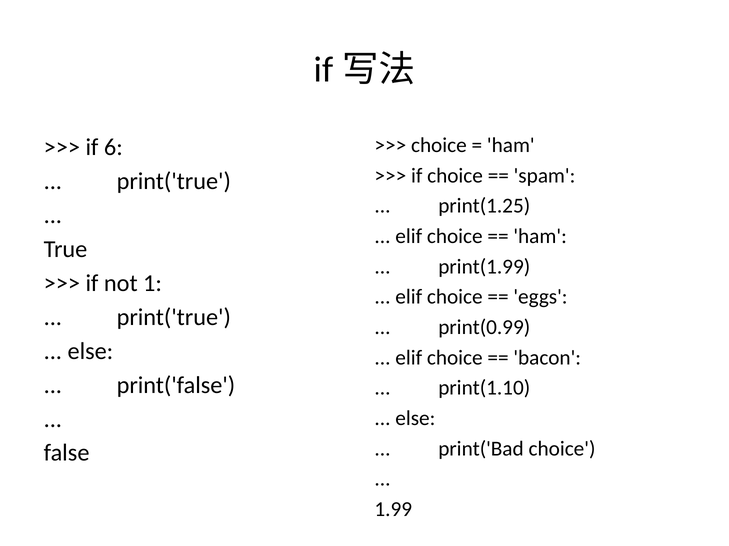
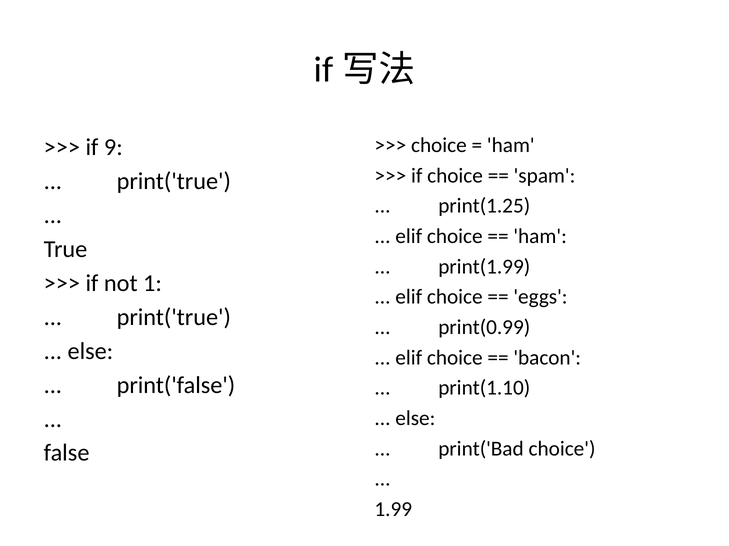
6: 6 -> 9 (113, 148)
